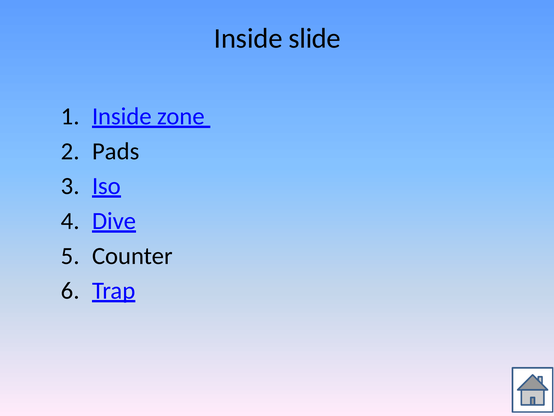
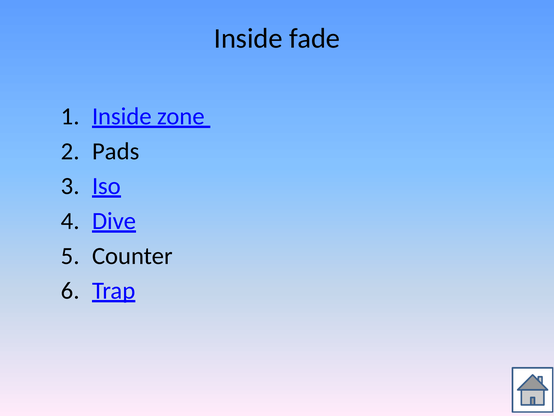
slide: slide -> fade (315, 38)
